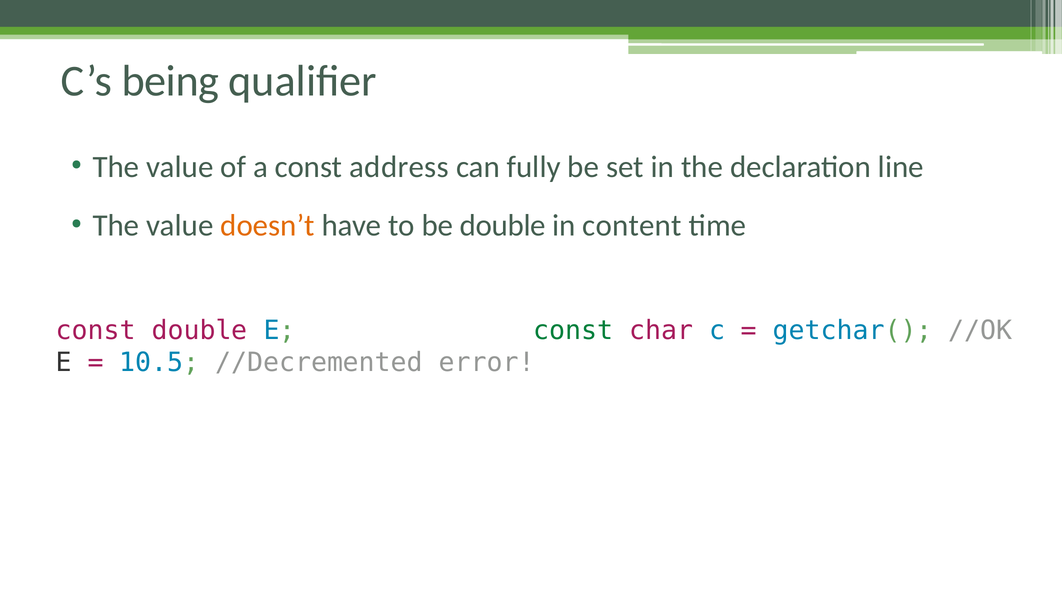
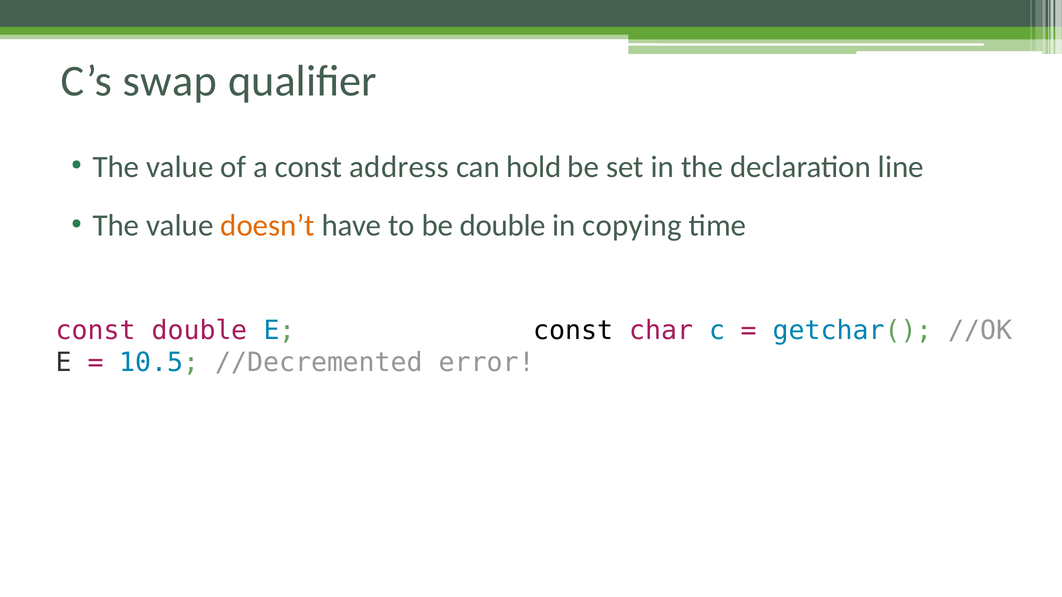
being: being -> swap (170, 81)
fully: fully -> hold (534, 167)
content: content -> copying (632, 226)
const colour: green -> black (573, 330)
